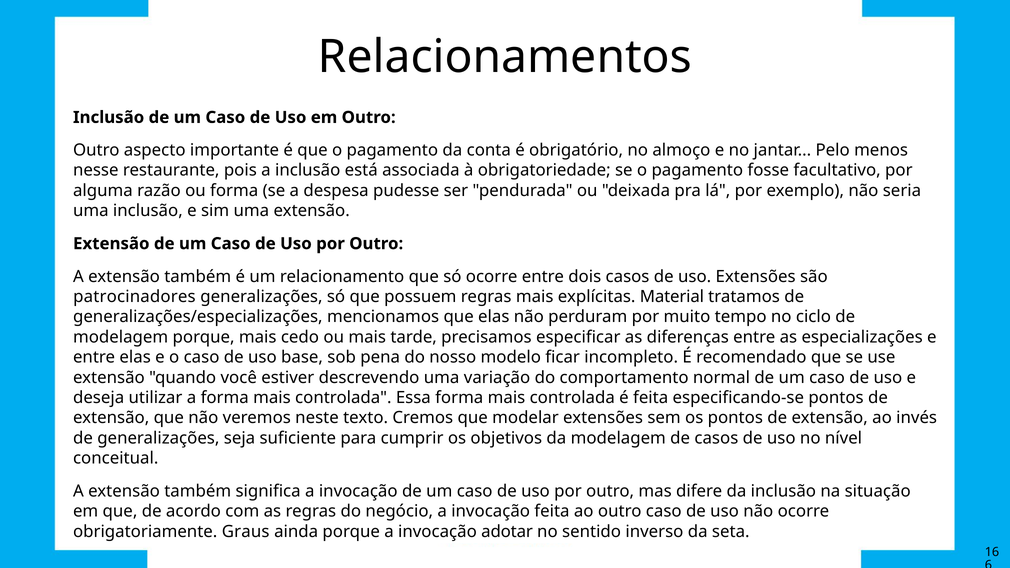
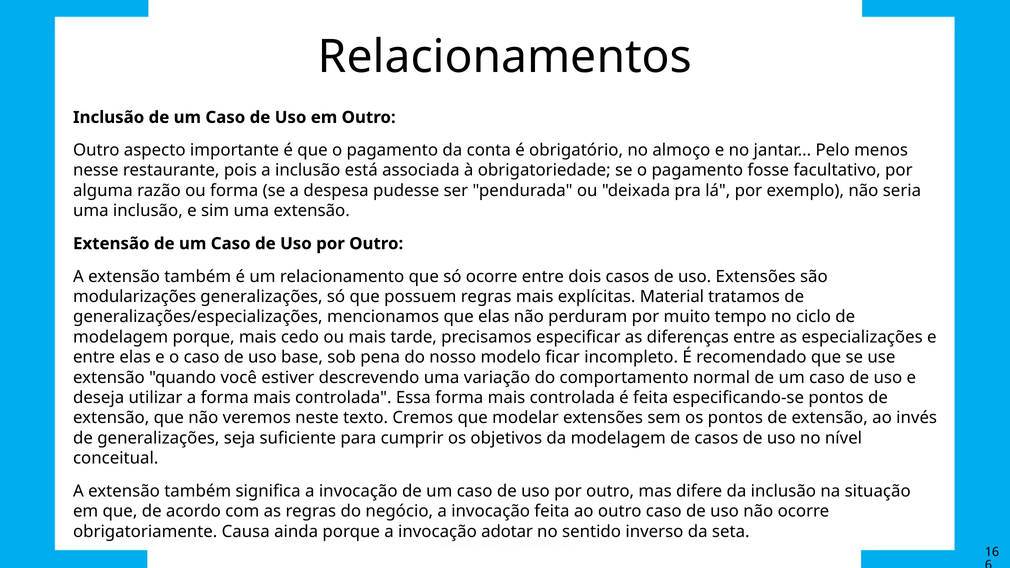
patrocinadores: patrocinadores -> modularizações (135, 297)
Graus: Graus -> Causa (246, 532)
